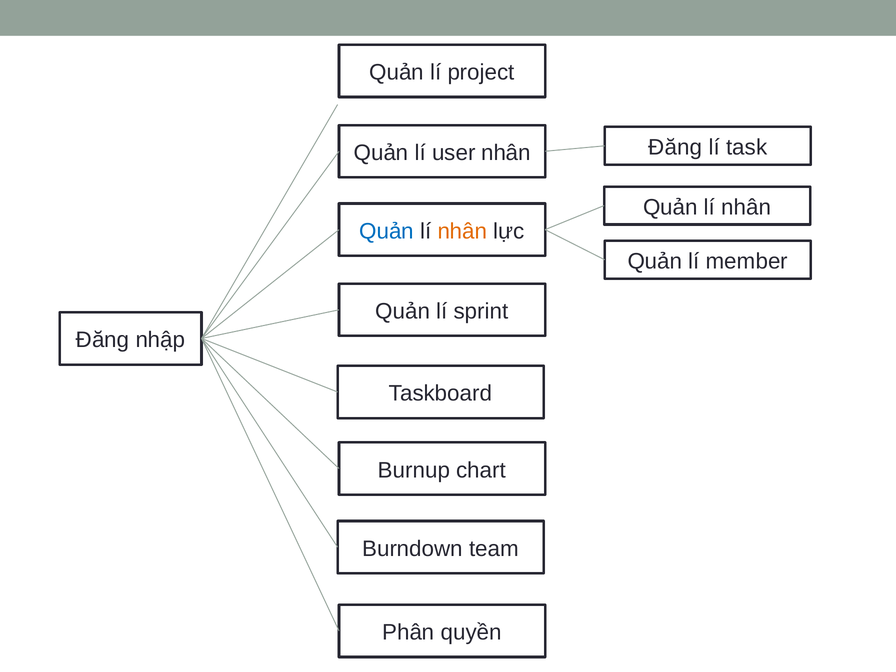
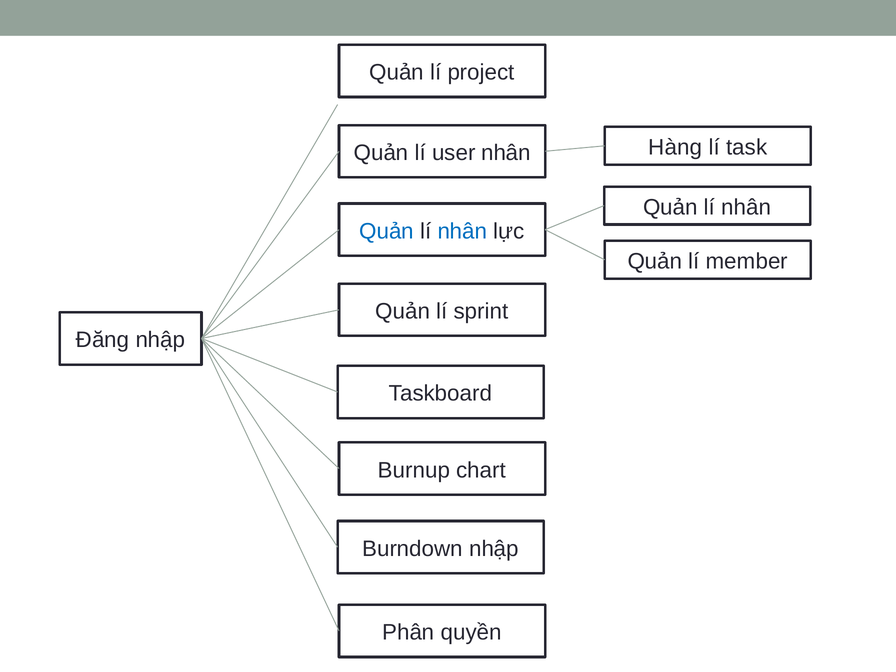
Đăng: Đăng -> Hàng (675, 147)
nhân colour: orange -> blue (462, 231)
Burndown team: team -> nhập (494, 549)
